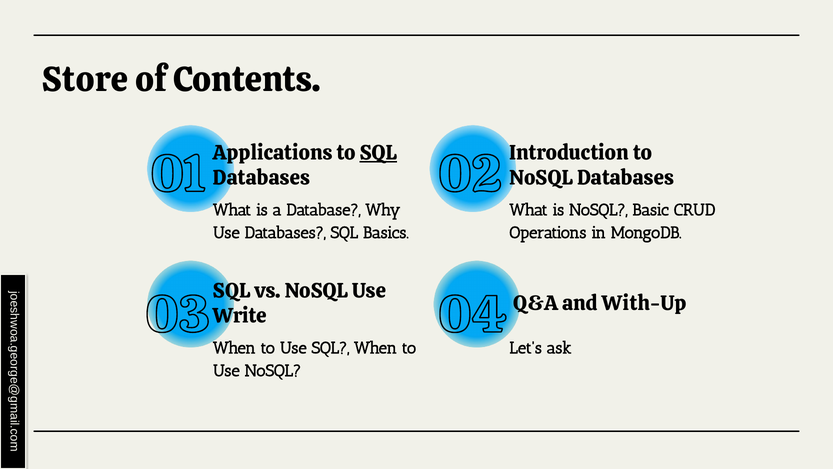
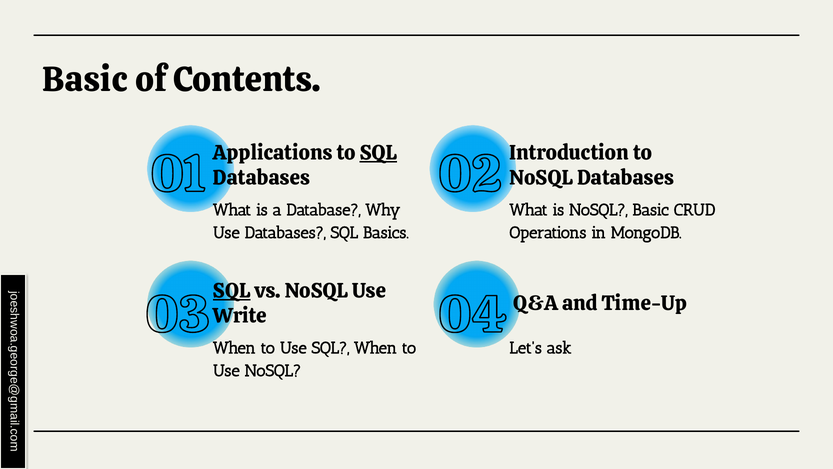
Store: Store -> Basic (85, 80)
SQL underline: none -> present (232, 290)
With-Up: With-Up -> Time-Up (644, 303)
